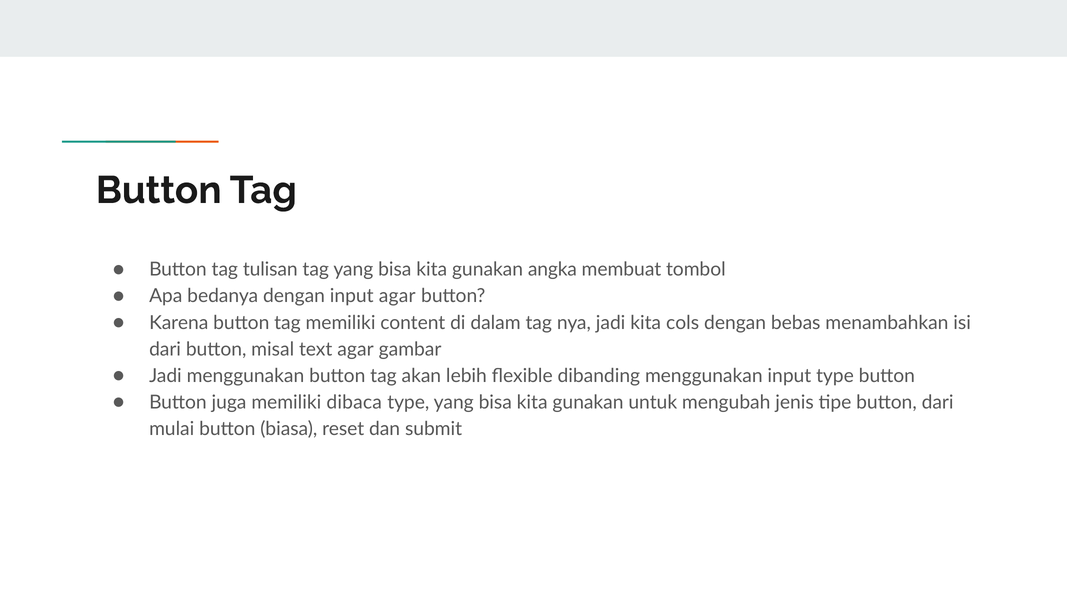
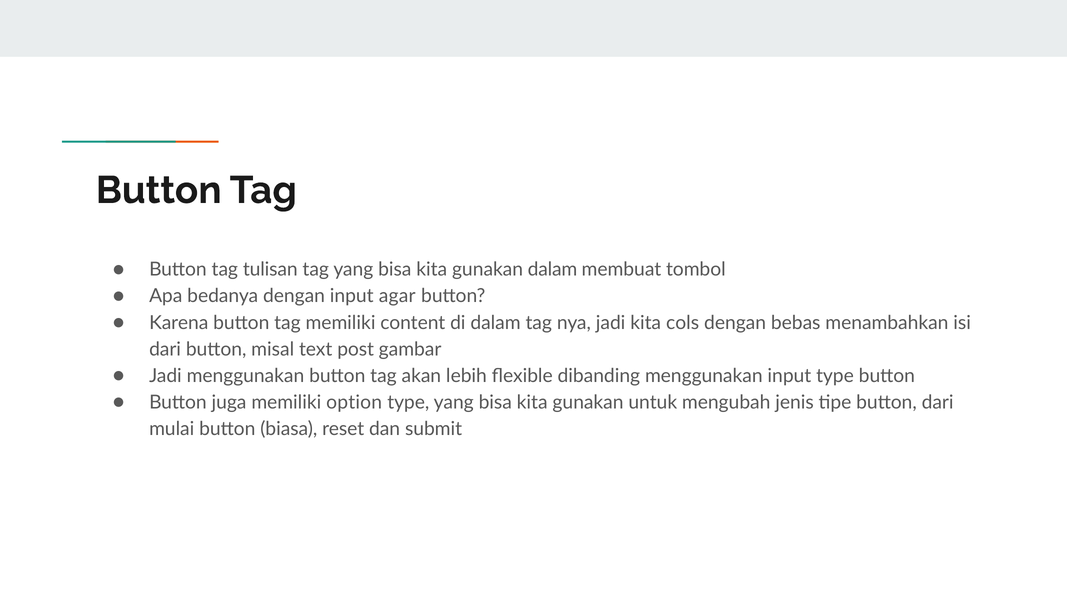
gunakan angka: angka -> dalam (552, 270)
text agar: agar -> post (356, 349)
dibaca: dibaca -> option (354, 403)
